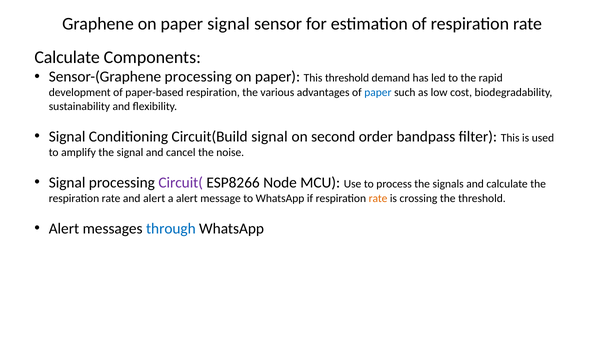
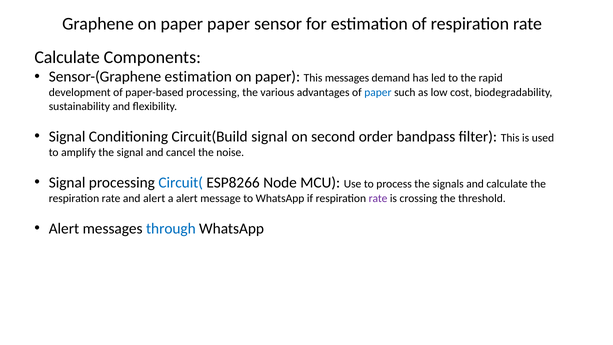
paper signal: signal -> paper (229, 24)
Sensor-(Graphene processing: processing -> estimation (198, 77)
This threshold: threshold -> messages (347, 78)
paper-based respiration: respiration -> processing (213, 93)
Circuit( colour: purple -> blue (181, 183)
rate colour: orange -> purple (378, 198)
